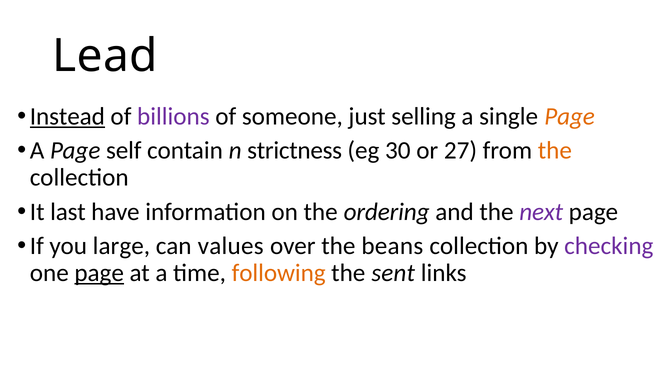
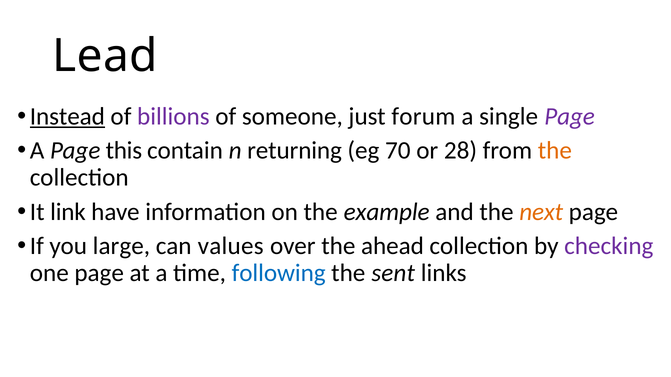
selling: selling -> forum (423, 116)
Page colour: orange -> purple (570, 116)
self: self -> this (124, 151)
strictness: strictness -> returning (295, 151)
30: 30 -> 70 (398, 151)
27: 27 -> 28 (461, 151)
last: last -> link (68, 212)
ordering: ordering -> example (387, 212)
next colour: purple -> orange (541, 212)
beans: beans -> ahead (392, 246)
page underline: present -> none (99, 273)
following colour: orange -> blue (279, 273)
